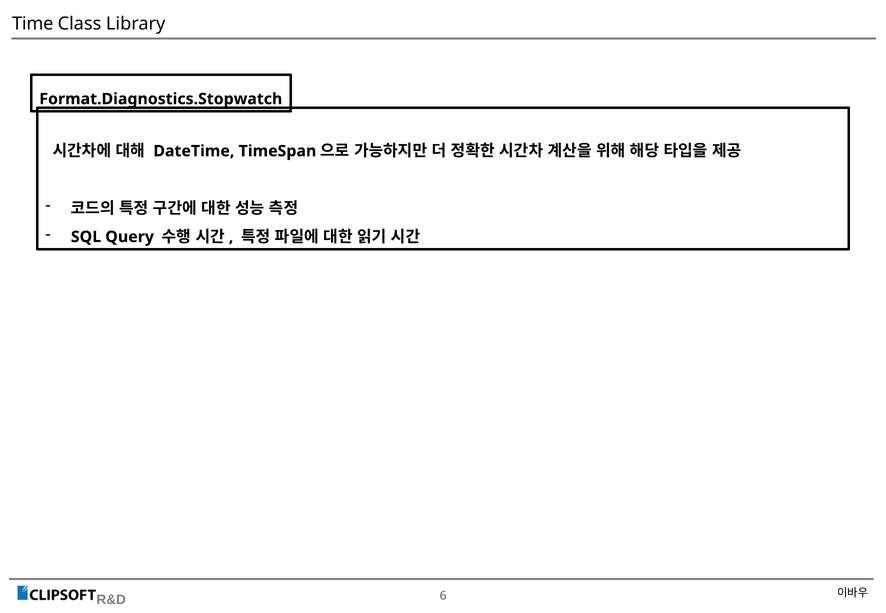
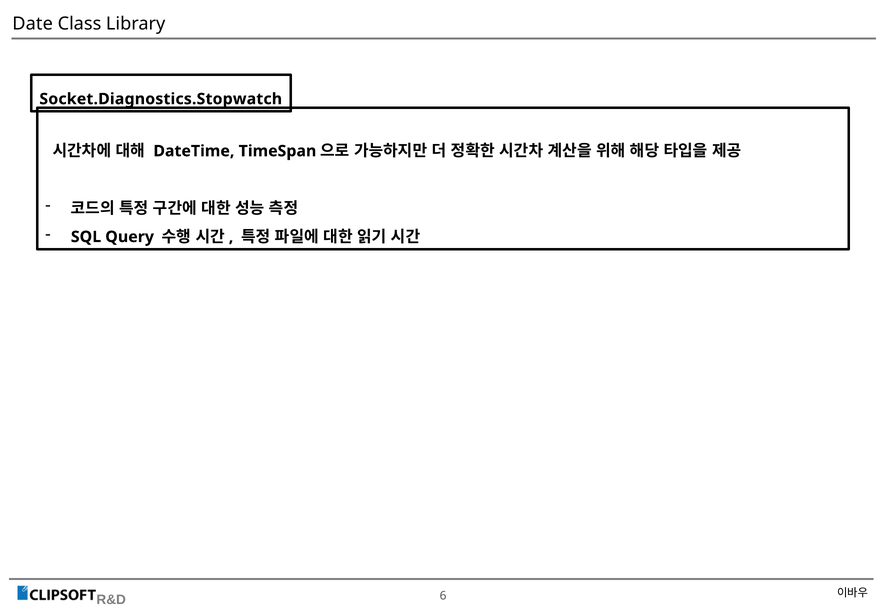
Time: Time -> Date (33, 24)
Format.Diagnostics.Stopwatch: Format.Diagnostics.Stopwatch -> Socket.Diagnostics.Stopwatch (161, 99)
